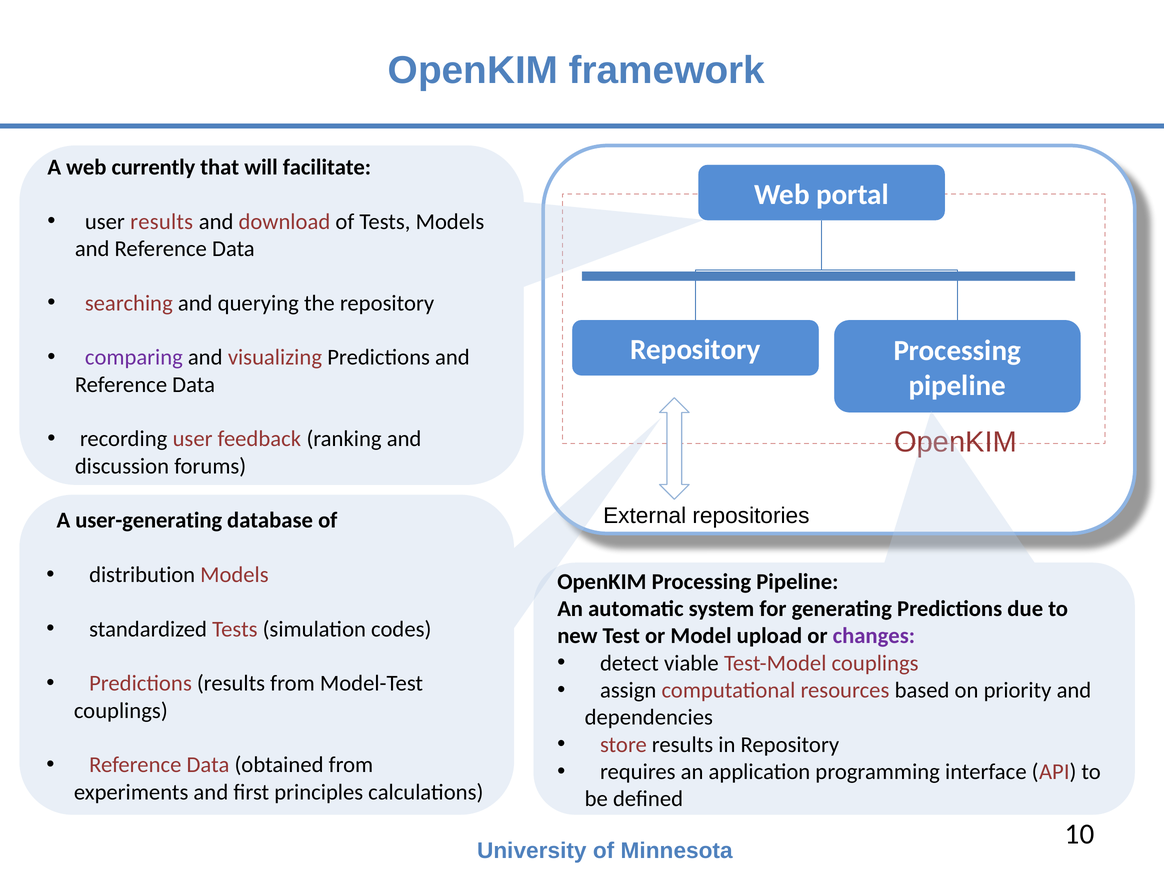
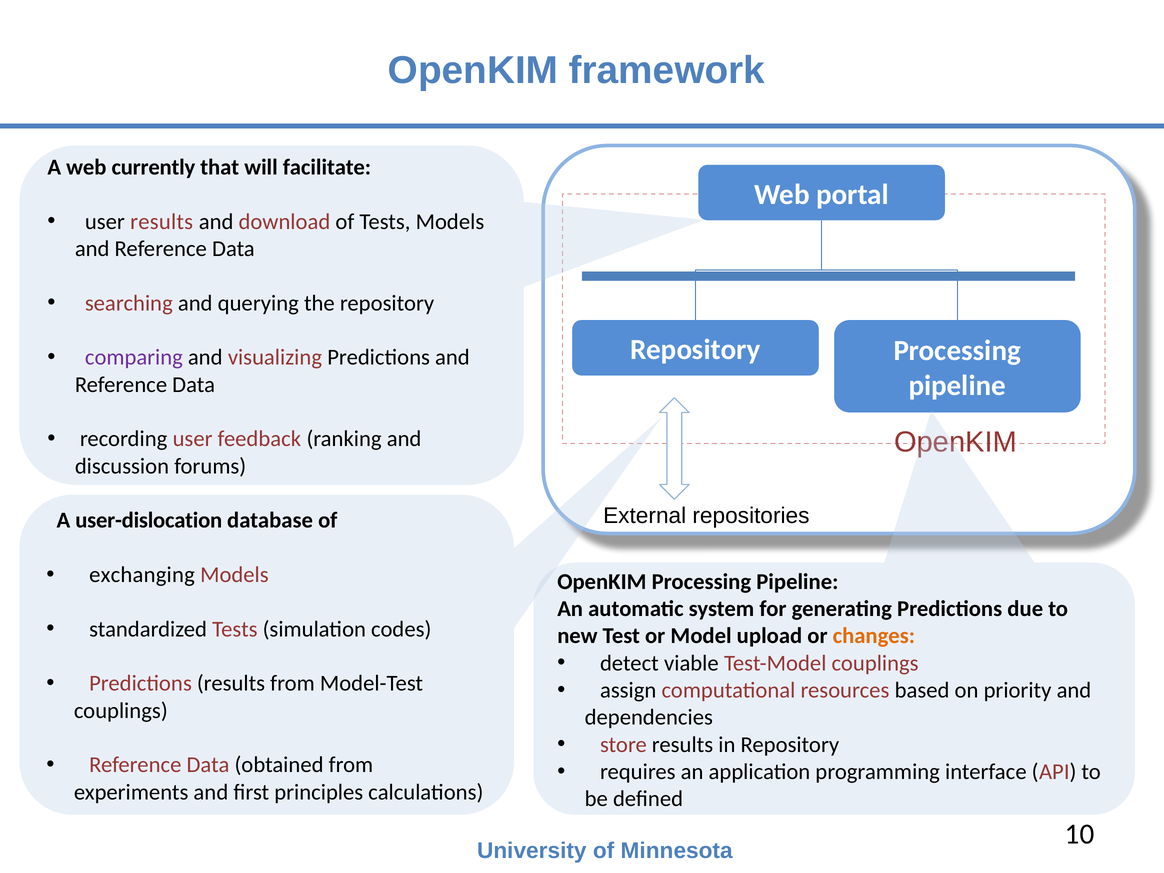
user-generating: user-generating -> user-dislocation (149, 520)
distribution: distribution -> exchanging (142, 575)
changes colour: purple -> orange (874, 636)
